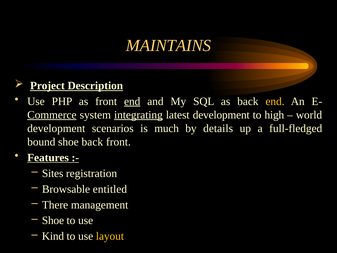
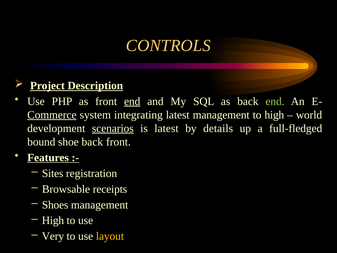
MAINTAINS: MAINTAINS -> CONTROLS (168, 46)
end colour: yellow -> light green (275, 101)
integrating underline: present -> none (138, 115)
latest development: development -> management (221, 115)
scenarios underline: none -> present (113, 128)
is much: much -> latest (167, 128)
entitled: entitled -> receipts (110, 189)
There: There -> Shoes (55, 205)
Shoe: Shoe -> High (53, 220)
Kind: Kind -> Very (53, 236)
